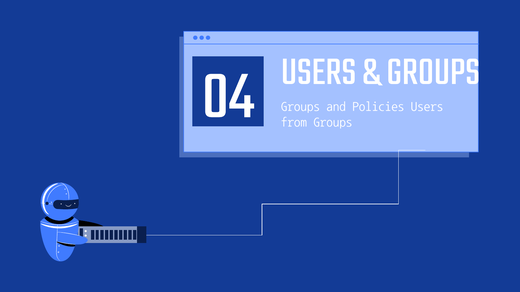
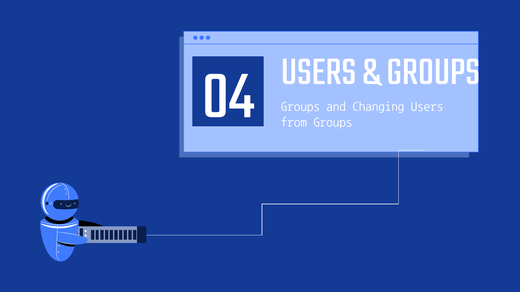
Policies: Policies -> Changing (378, 106)
